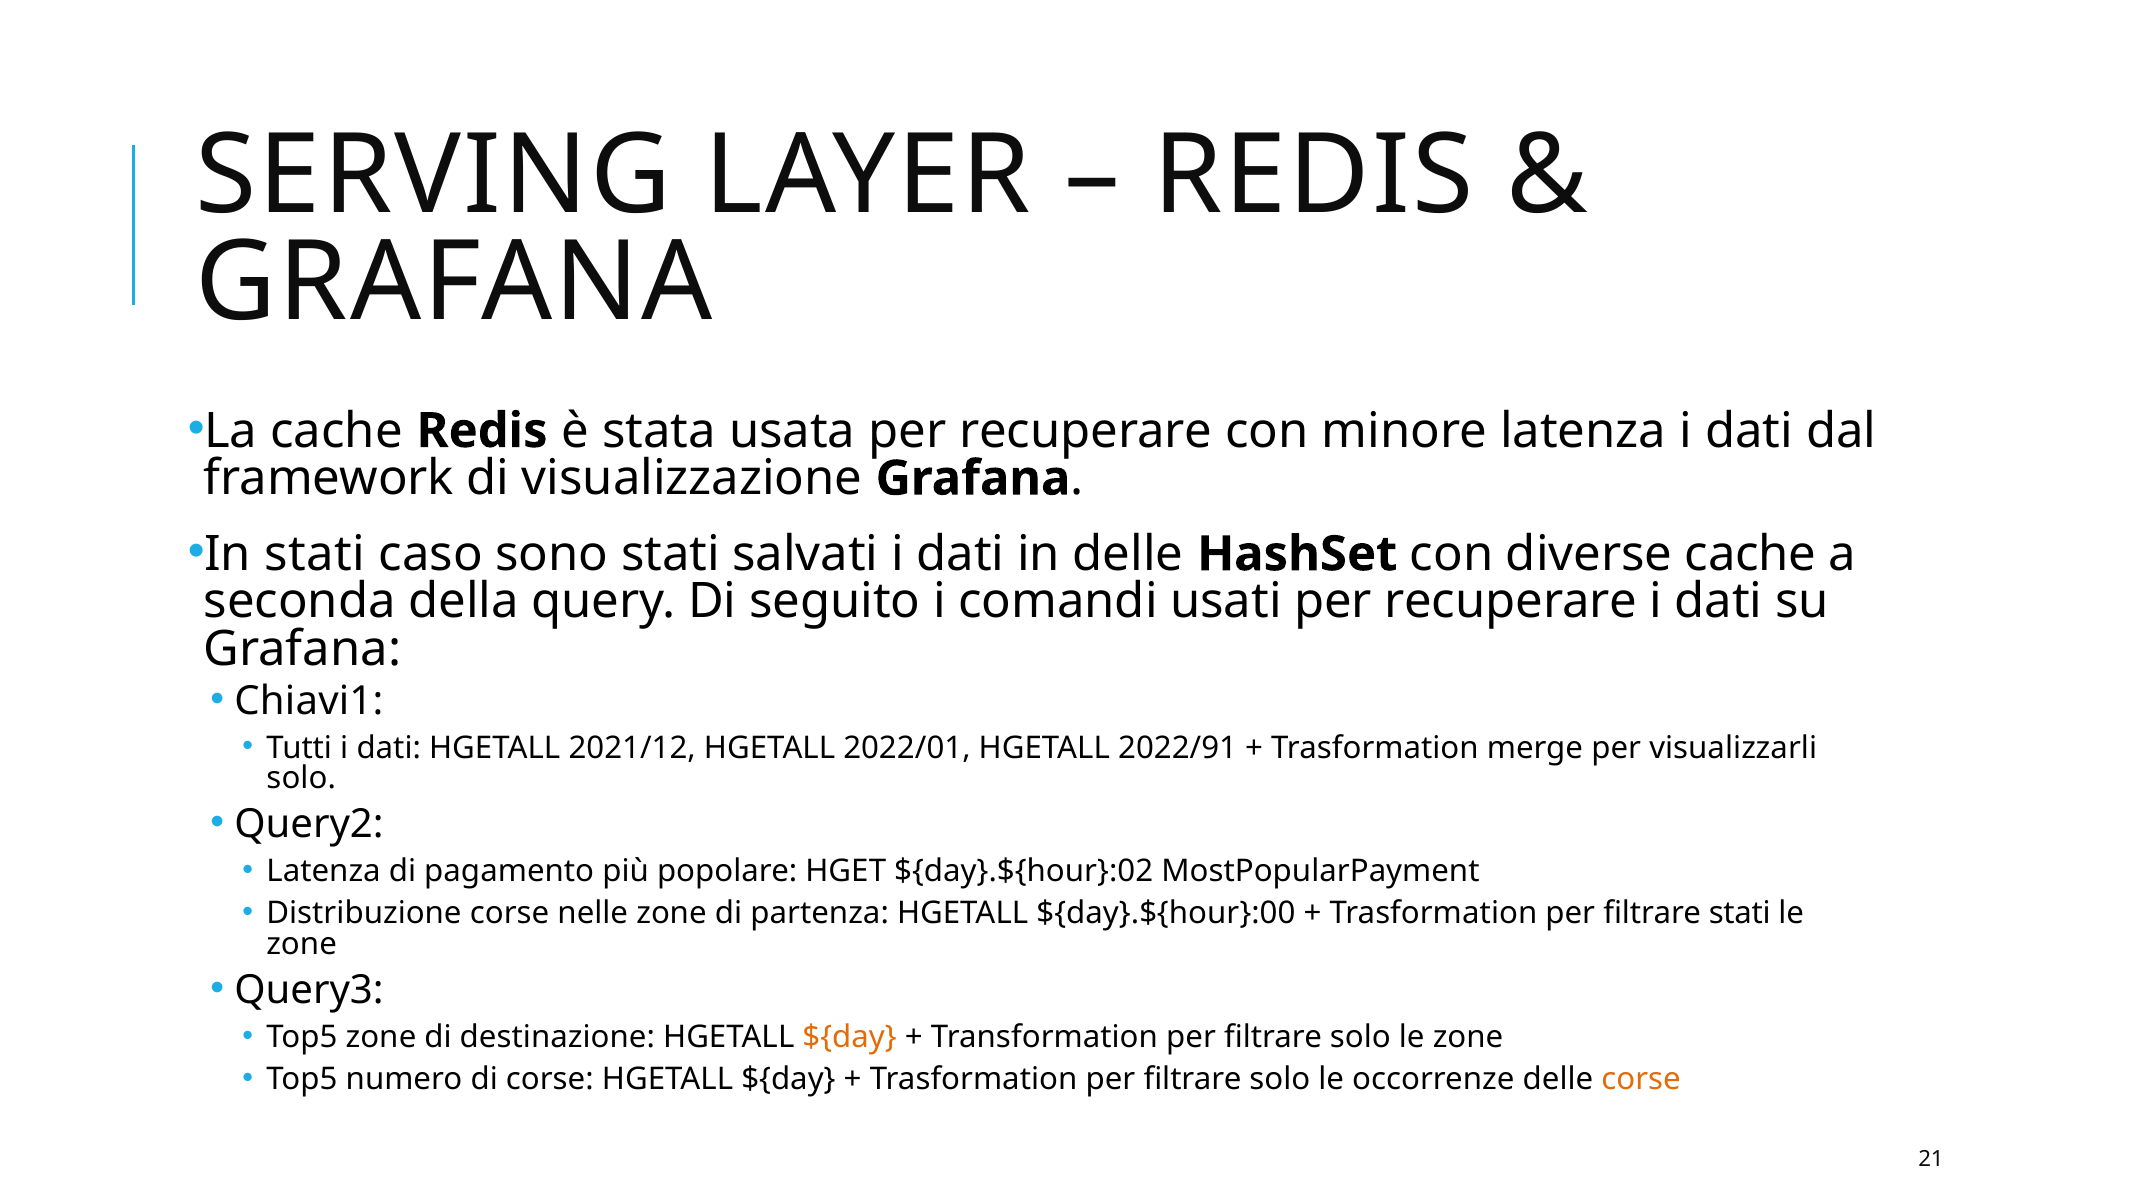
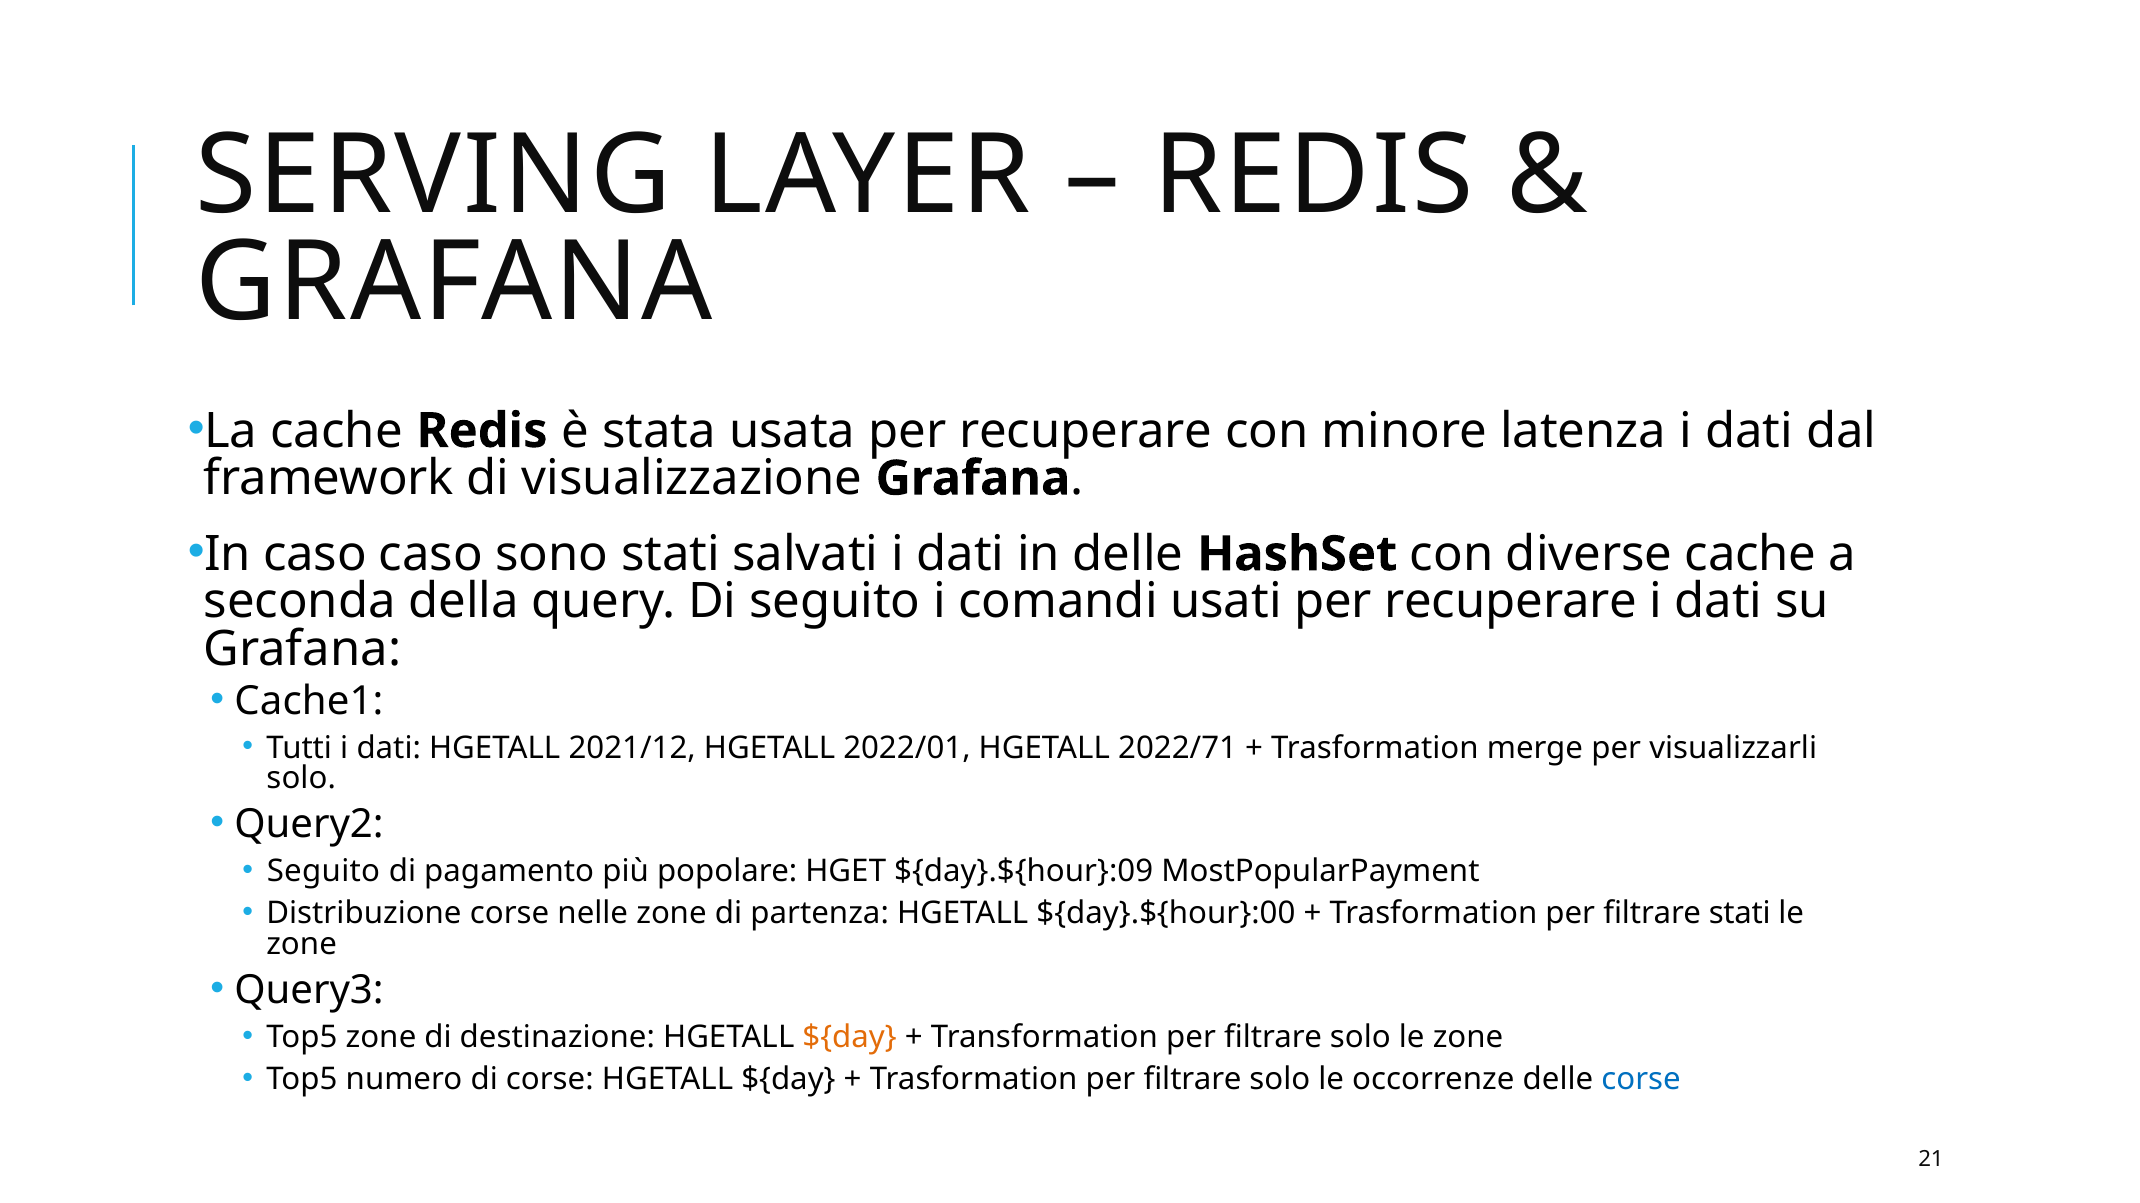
In stati: stati -> caso (315, 554)
Chiavi1: Chiavi1 -> Cache1 (309, 701)
2022/91: 2022/91 -> 2022/71 (1178, 748)
Latenza: Latenza -> Seguito (323, 872)
${day}.${hour}:02: ${day}.${hour}:02 -> ${day}.${hour}:09 (1024, 872)
corse colour: orange -> blue (1641, 1080)
